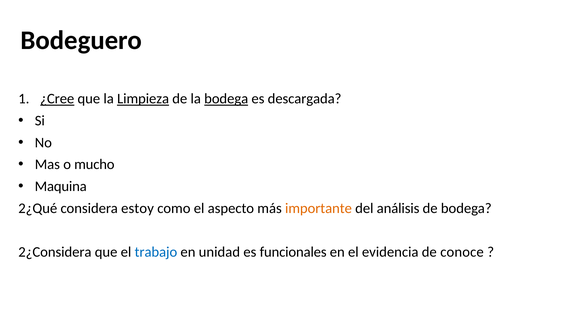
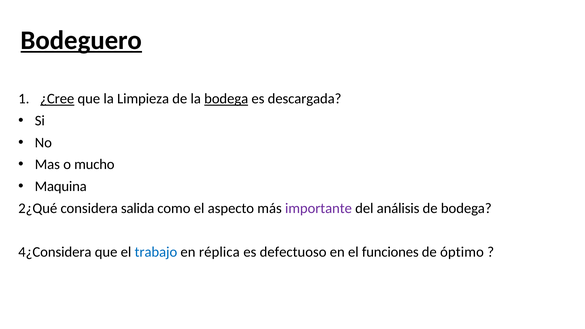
Bodeguero underline: none -> present (81, 40)
Limpieza underline: present -> none (143, 99)
estoy: estoy -> salida (138, 208)
importante colour: orange -> purple (318, 208)
2¿Considera: 2¿Considera -> 4¿Considera (55, 252)
unidad: unidad -> réplica (219, 252)
funcionales: funcionales -> defectuoso (293, 252)
evidencia: evidencia -> funciones (390, 252)
conoce: conoce -> óptimo (462, 252)
